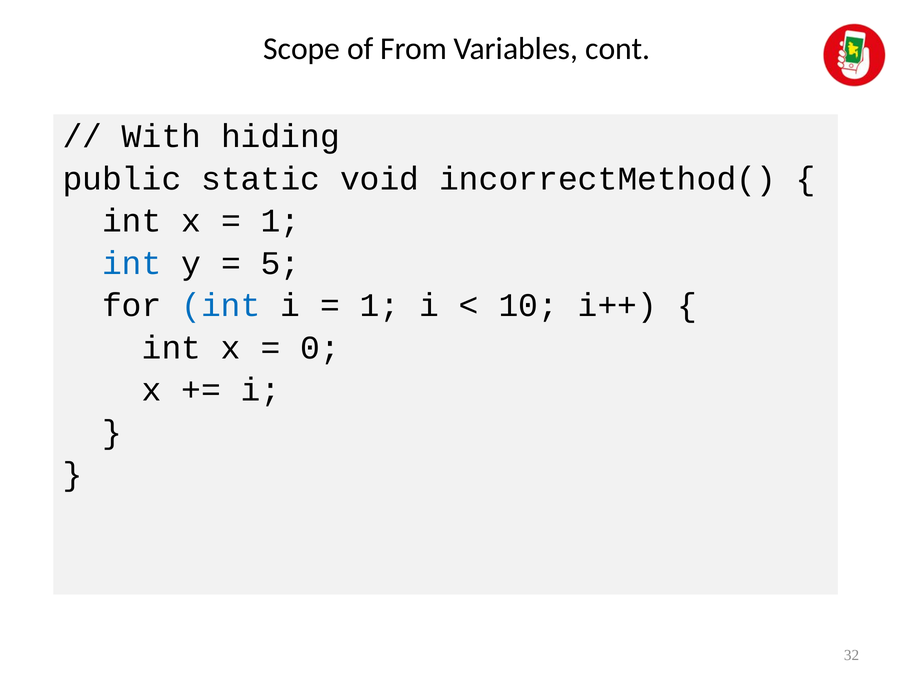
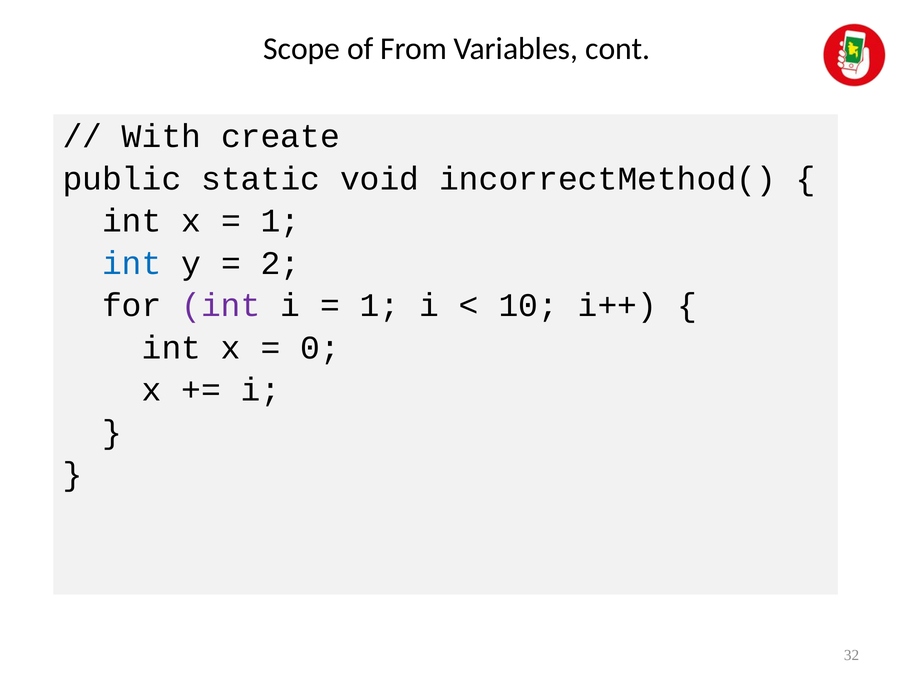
hiding: hiding -> create (280, 136)
5: 5 -> 2 (280, 263)
int colour: blue -> purple (221, 305)
